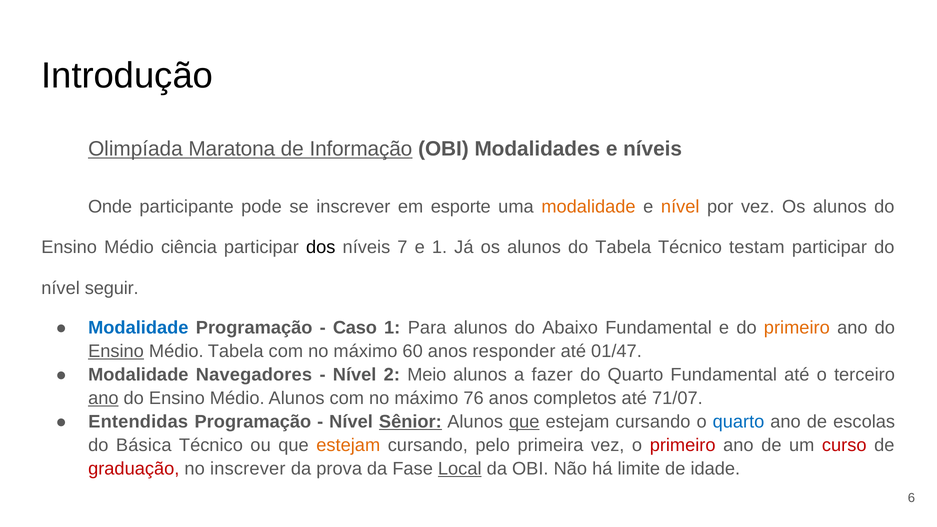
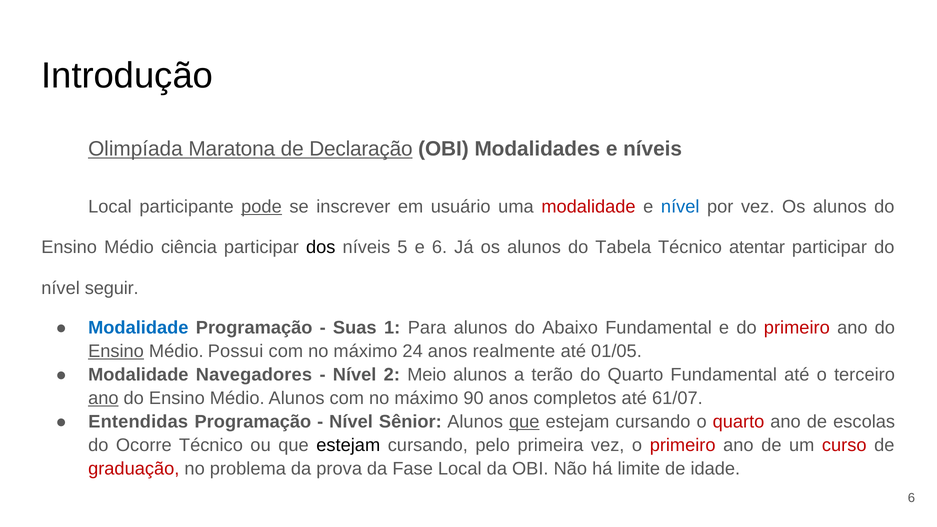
Informação: Informação -> Declaração (361, 149)
Onde: Onde -> Local (110, 207)
pode underline: none -> present (261, 207)
esporte: esporte -> usuário (461, 207)
modalidade colour: orange -> red (588, 207)
nível colour: orange -> blue (680, 207)
7: 7 -> 5 (402, 247)
e 1: 1 -> 6 (440, 247)
testam: testam -> atentar (757, 247)
Caso: Caso -> Suas (355, 328)
primeiro colour: orange -> red (797, 328)
Médio Tabela: Tabela -> Possui (236, 351)
60: 60 -> 24 (413, 351)
responder: responder -> realmente (514, 351)
01/47: 01/47 -> 01/05 (616, 351)
fazer: fazer -> terão (552, 375)
76: 76 -> 90 (474, 398)
71/07: 71/07 -> 61/07 (677, 398)
Sênior underline: present -> none (410, 422)
quarto colour: blue -> red (739, 422)
Básica: Básica -> Ocorre (144, 445)
estejam colour: orange -> black (348, 445)
no inscrever: inscrever -> problema (248, 469)
Local underline: present -> none (460, 469)
